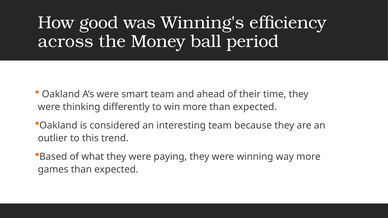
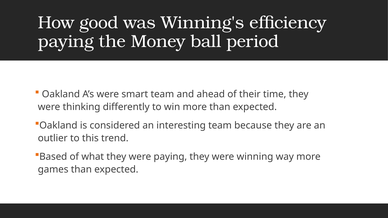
across: across -> paying (66, 41)
